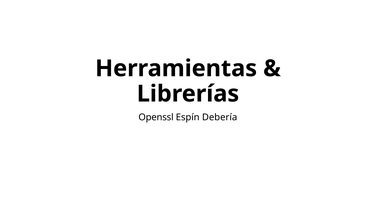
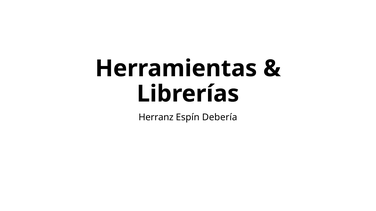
Openssl: Openssl -> Herranz (156, 118)
